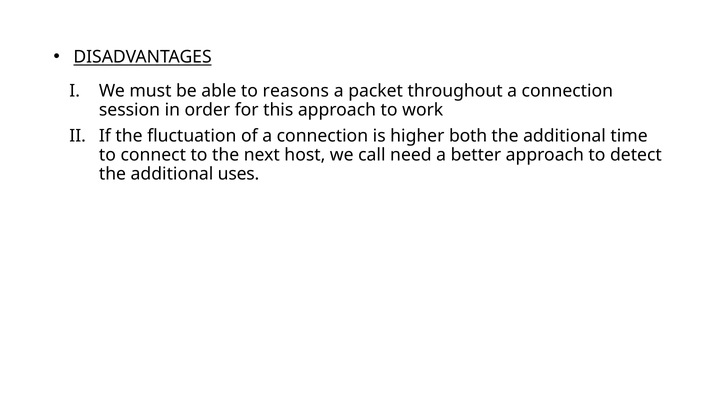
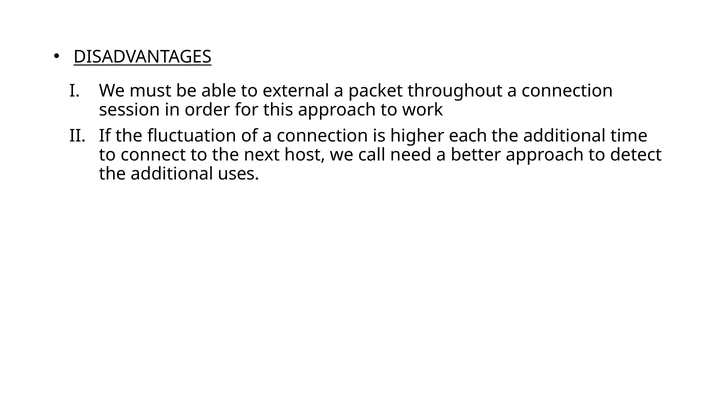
reasons: reasons -> external (296, 91)
both: both -> each (468, 136)
